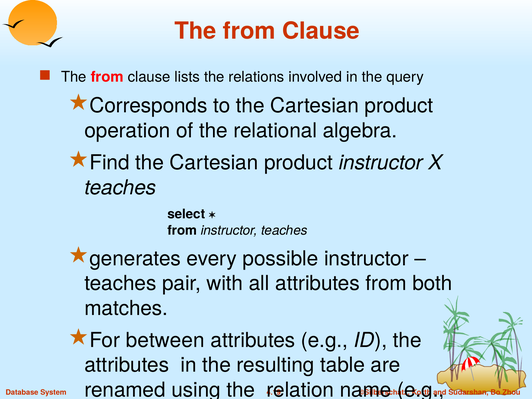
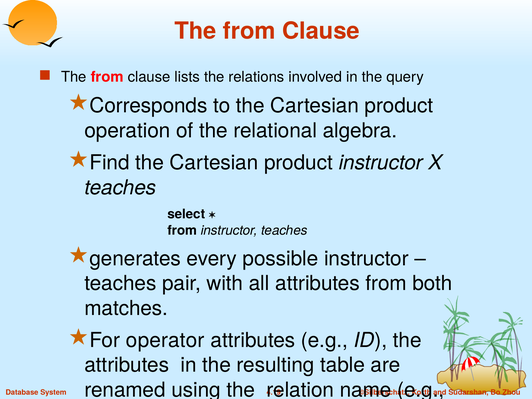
between: between -> operator (165, 340)
